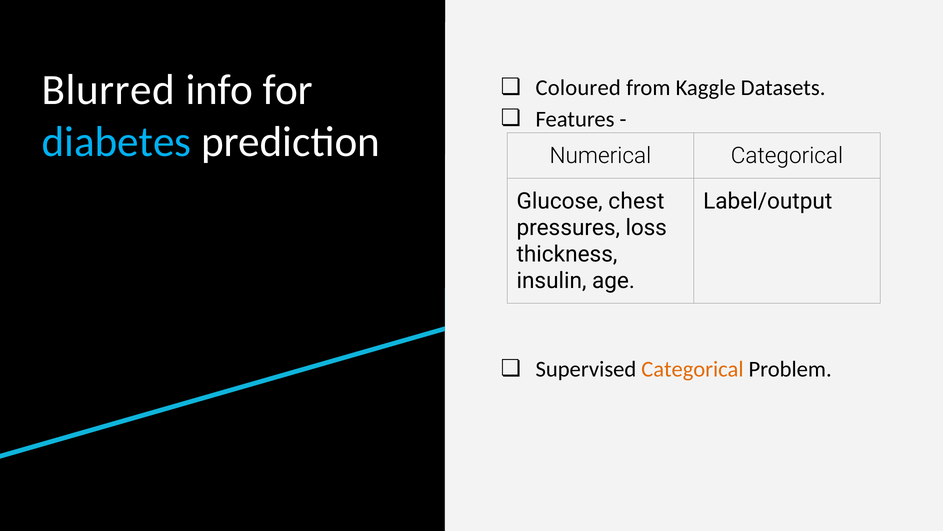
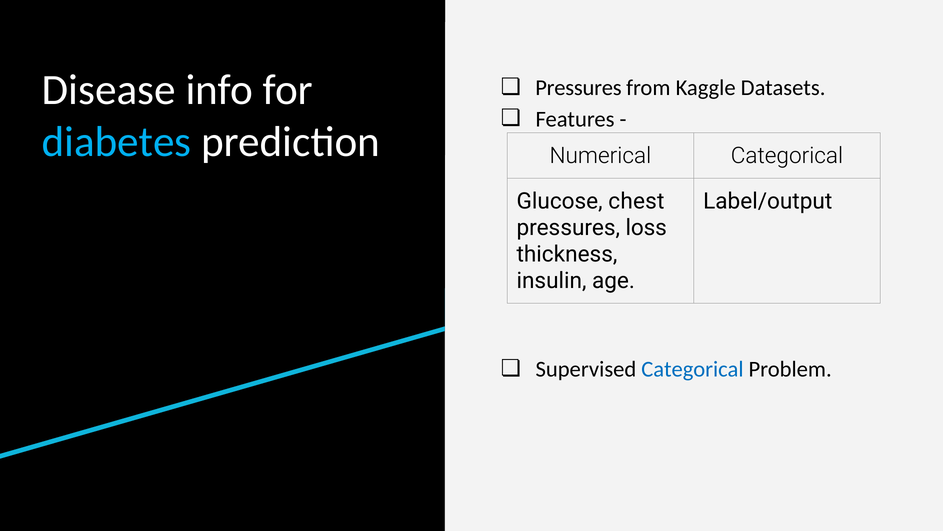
Blurred: Blurred -> Disease (109, 90)
Coloured: Coloured -> Pressures (578, 88)
Categorical colour: orange -> blue (692, 369)
